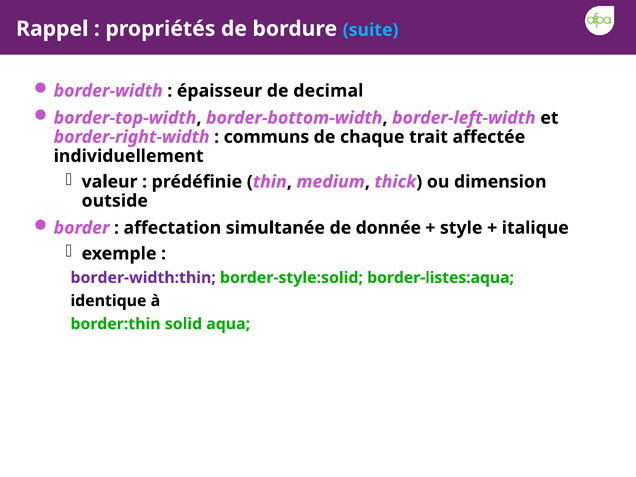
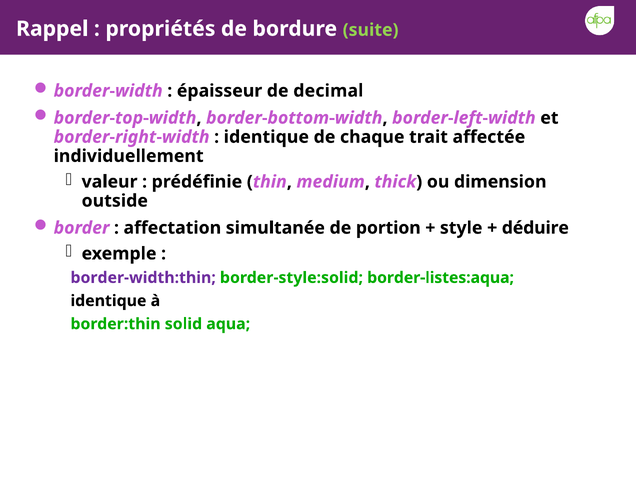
suite colour: light blue -> light green (371, 30)
communs: communs -> identique (266, 137)
donnée: donnée -> portion (388, 228)
italique: italique -> déduire (535, 228)
